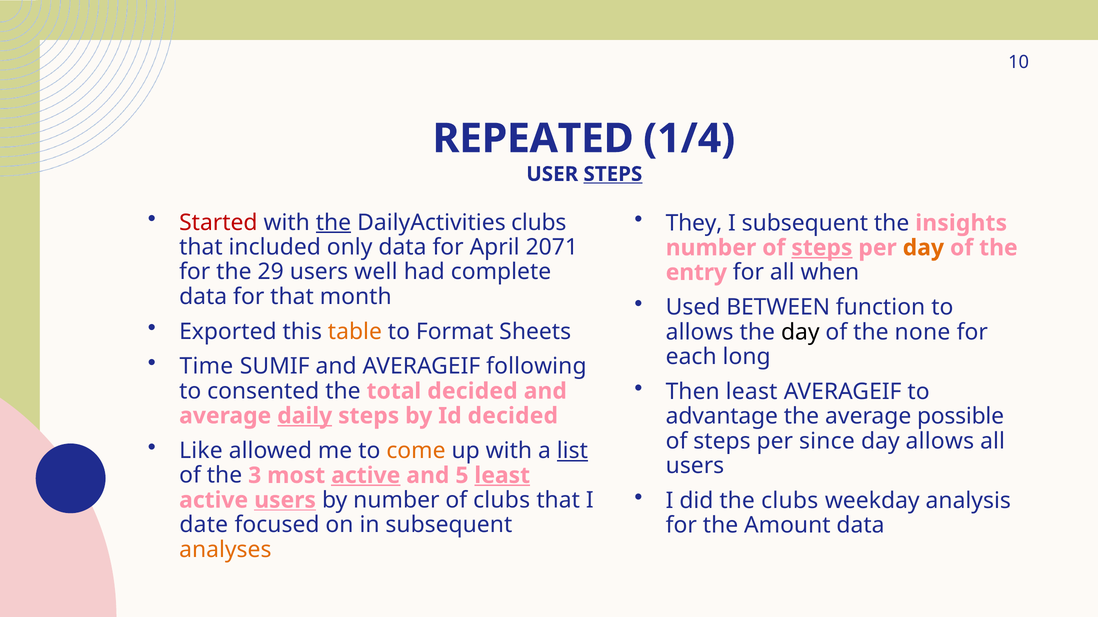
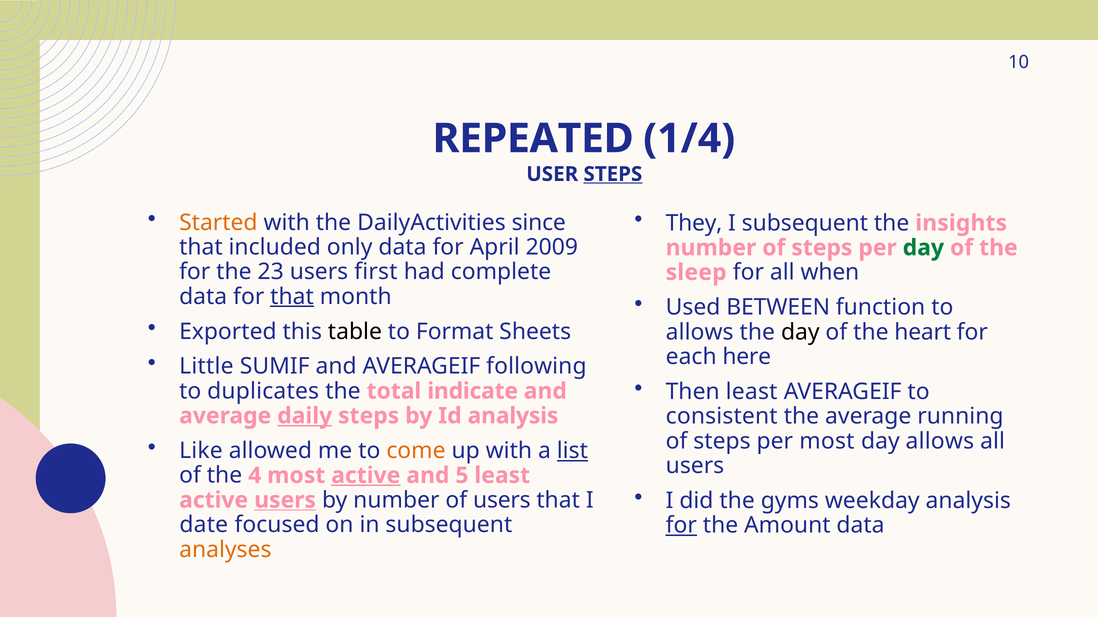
Started colour: red -> orange (218, 223)
the underline: present -> none (333, 223)
DailyActivities clubs: clubs -> since (539, 223)
2071: 2071 -> 2009 (552, 247)
steps underline: present -> none (822, 248)
day colour: orange -> green (923, 248)
29: 29 -> 23 (271, 272)
well: well -> first (376, 272)
entry: entry -> sleep (696, 273)
that underline: none -> present (292, 297)
table colour: orange -> black (355, 332)
none: none -> heart (923, 332)
long: long -> here (747, 357)
Time: Time -> Little (206, 367)
consented: consented -> duplicates (263, 392)
total decided: decided -> indicate (473, 392)
advantage: advantage -> consistent (722, 417)
possible: possible -> running (960, 417)
Id decided: decided -> analysis (513, 416)
per since: since -> most (827, 441)
3: 3 -> 4 (255, 476)
least underline: present -> none (502, 476)
the clubs: clubs -> gyms (790, 501)
of clubs: clubs -> users (502, 501)
for underline: none -> present (681, 526)
